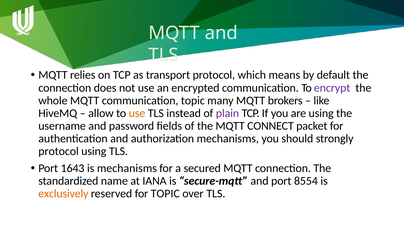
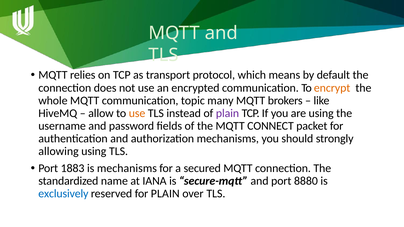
encrypt colour: purple -> orange (332, 88)
protocol: protocol -> allowing (59, 152)
1643: 1643 -> 1883 (73, 169)
8554: 8554 -> 8880 (306, 181)
exclusively colour: orange -> blue (63, 194)
for TOPIC: TOPIC -> PLAIN (165, 194)
